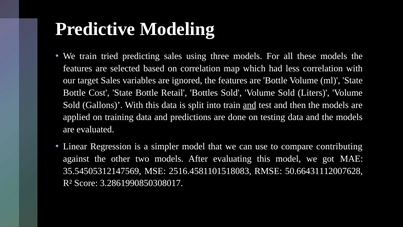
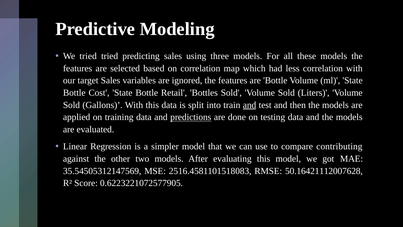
We train: train -> tried (88, 56)
predictions underline: none -> present (191, 117)
50.66431112007628: 50.66431112007628 -> 50.16421112007628 (324, 171)
3.2861990850308017: 3.2861990850308017 -> 0.6223221072577905 (141, 183)
